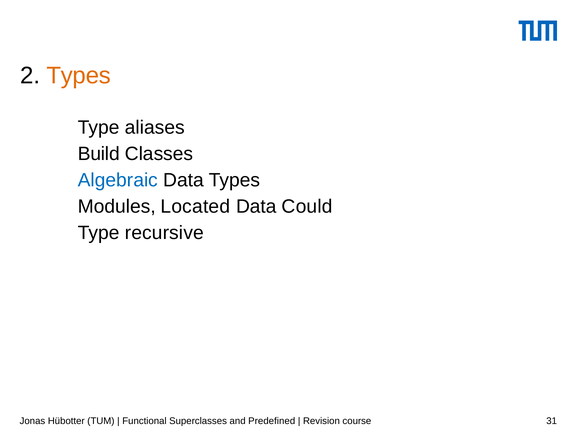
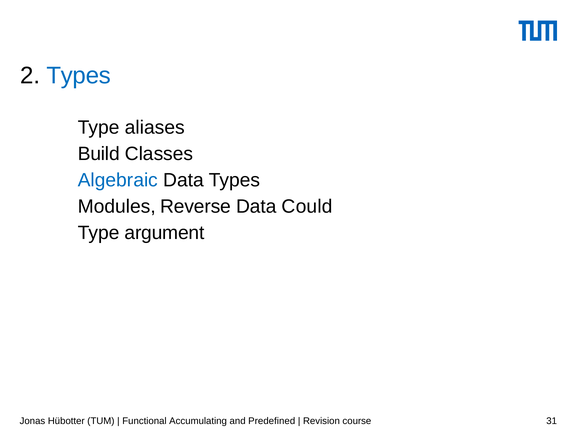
Types colour: orange -> blue (79, 76)
Located: Located -> Reverse (196, 206)
recursive: recursive -> argument (164, 233)
Superclasses: Superclasses -> Accumulating (198, 421)
